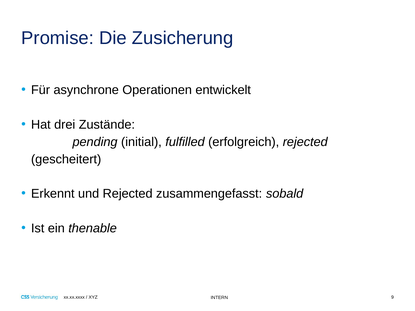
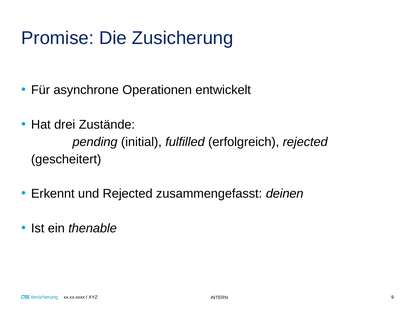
sobald: sobald -> deinen (285, 194)
